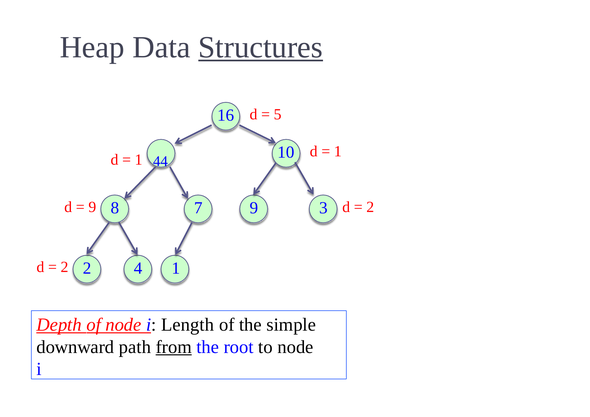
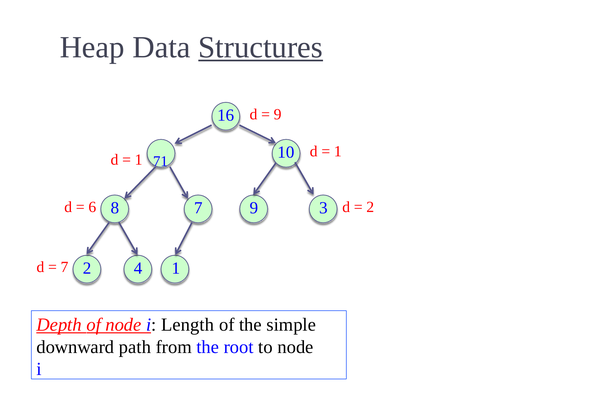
5: 5 -> 9 (278, 114)
44: 44 -> 71 (160, 161)
9: 9 -> 6 (92, 207)
2: 2 -> 7 (65, 267)
from underline: present -> none (174, 347)
